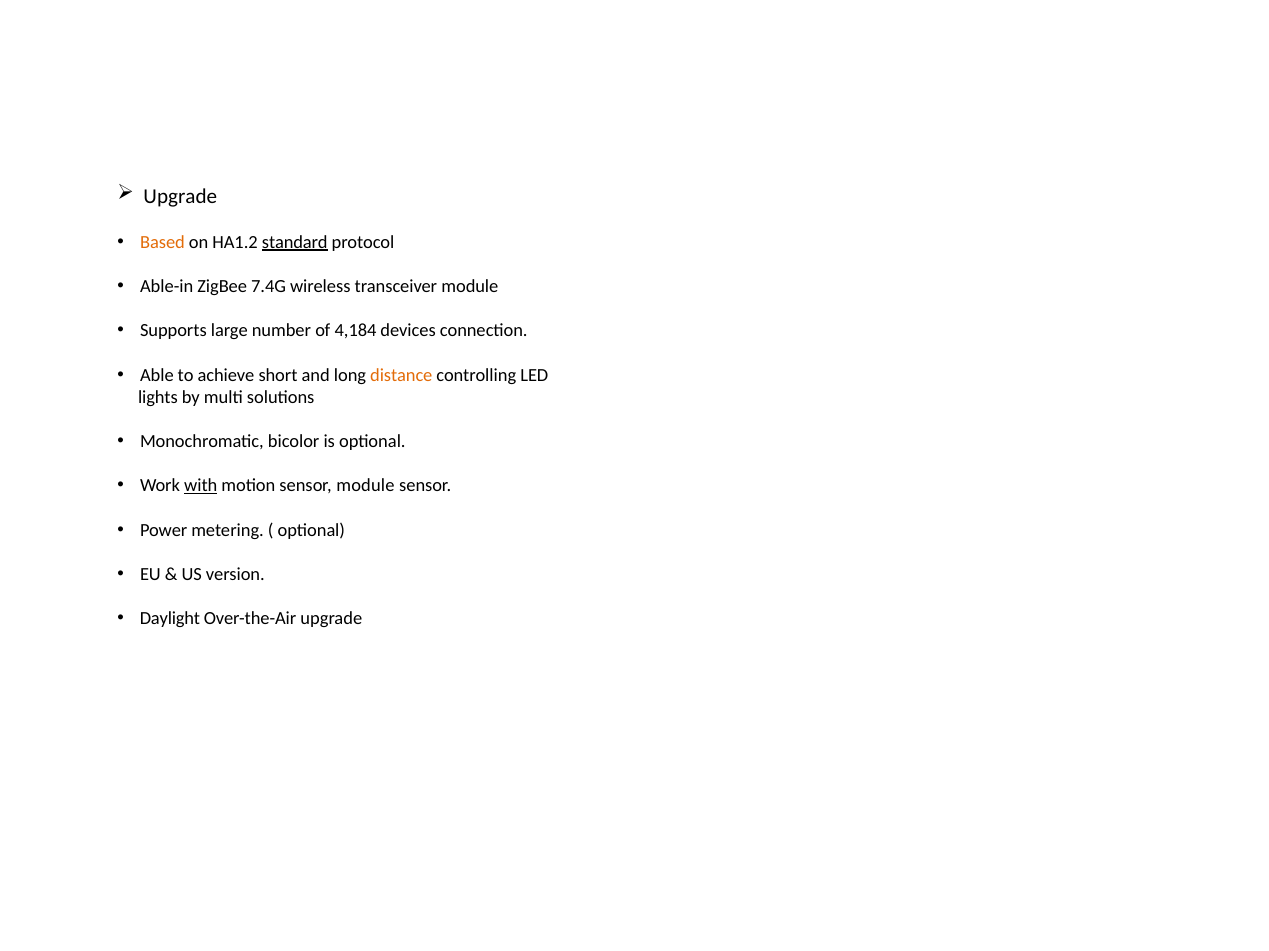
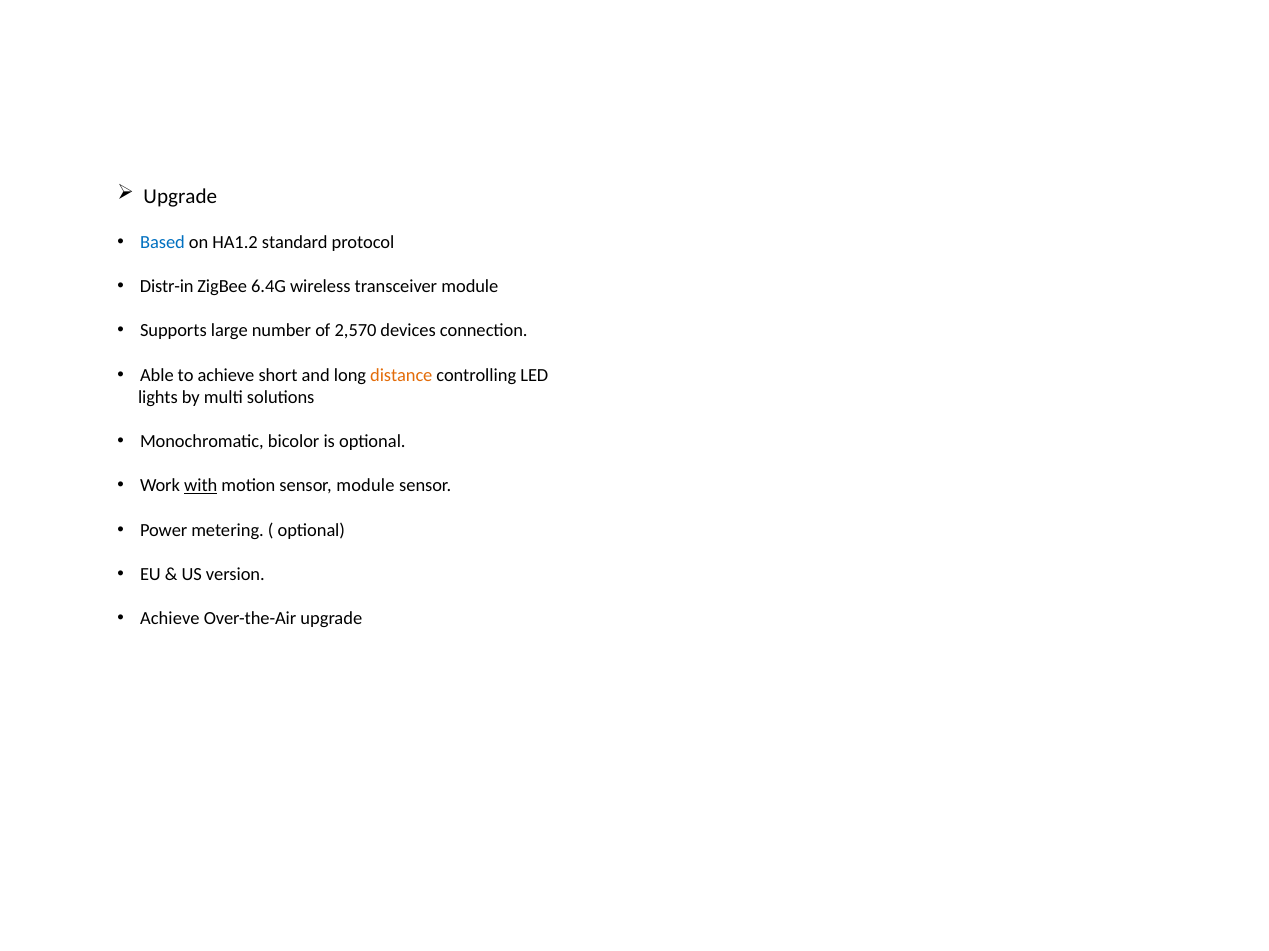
Based colour: orange -> blue (162, 242)
standard underline: present -> none (295, 242)
Able-in: Able-in -> Distr-in (167, 287)
7.4G: 7.4G -> 6.4G (269, 287)
4,184: 4,184 -> 2,570 (356, 331)
Daylight: Daylight -> Achieve (170, 619)
